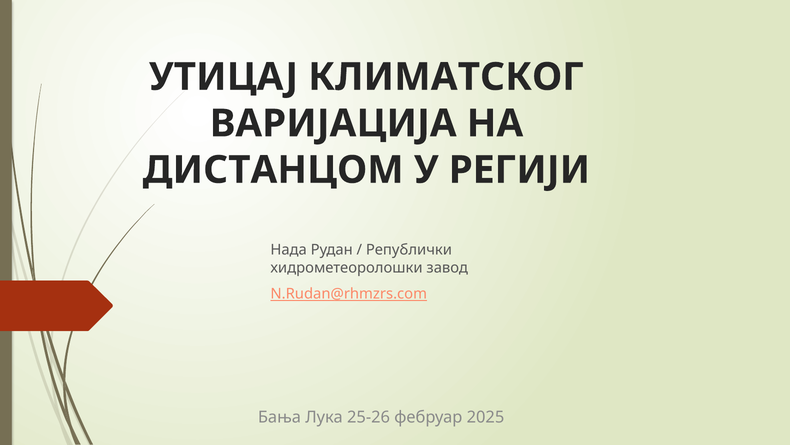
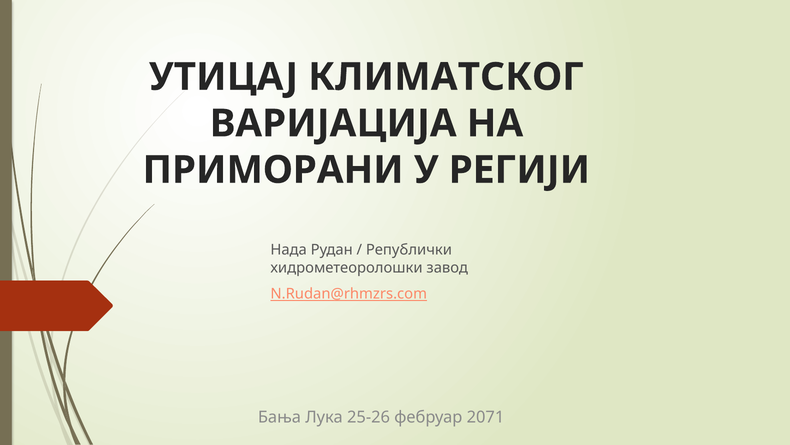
ДИСТАНЦОМ: ДИСТАНЦОМ -> ПРИМОРАНИ (273, 170)
2025: 2025 -> 2071 (486, 417)
